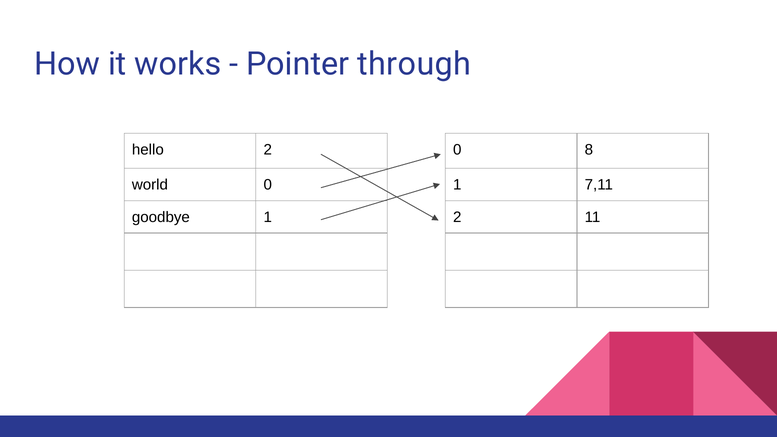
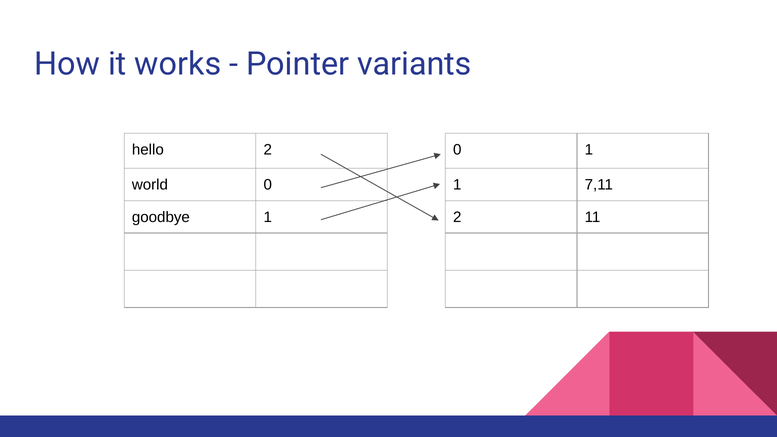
through: through -> variants (414, 64)
0 8: 8 -> 1 (589, 150)
